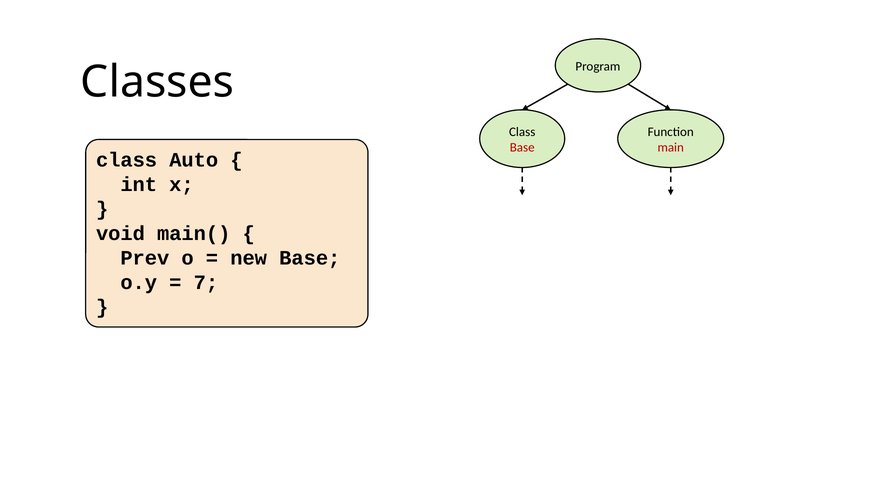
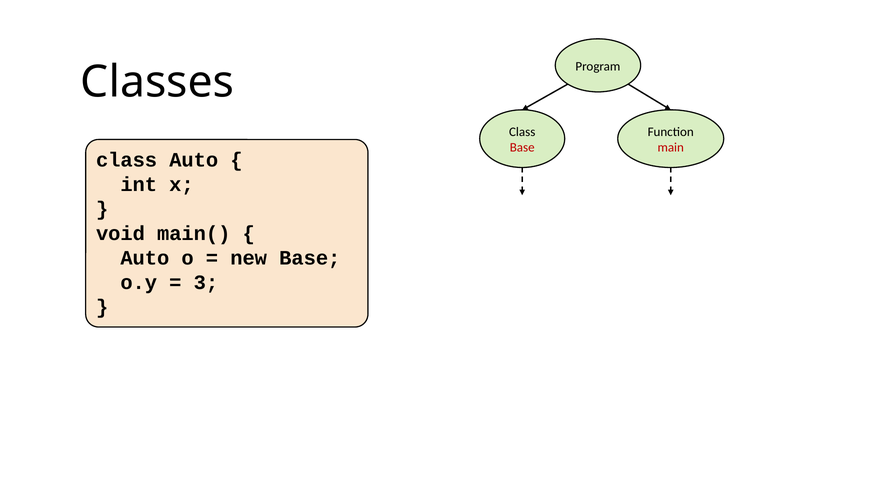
Prev: Prev -> Auto (145, 258)
7: 7 -> 3 (206, 283)
